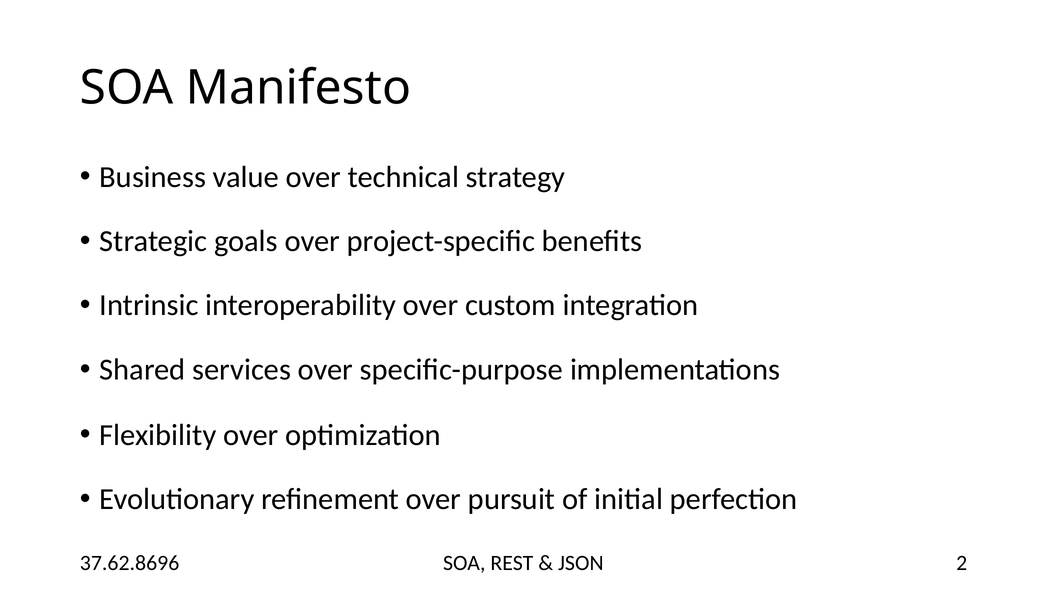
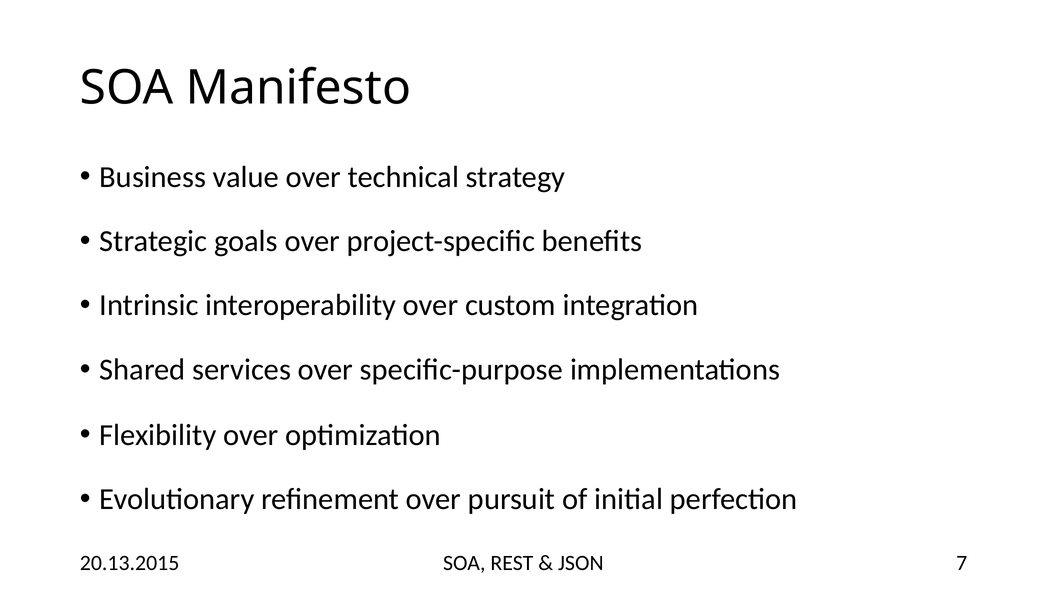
37.62.8696: 37.62.8696 -> 20.13.2015 (130, 563)
2: 2 -> 7 (962, 563)
